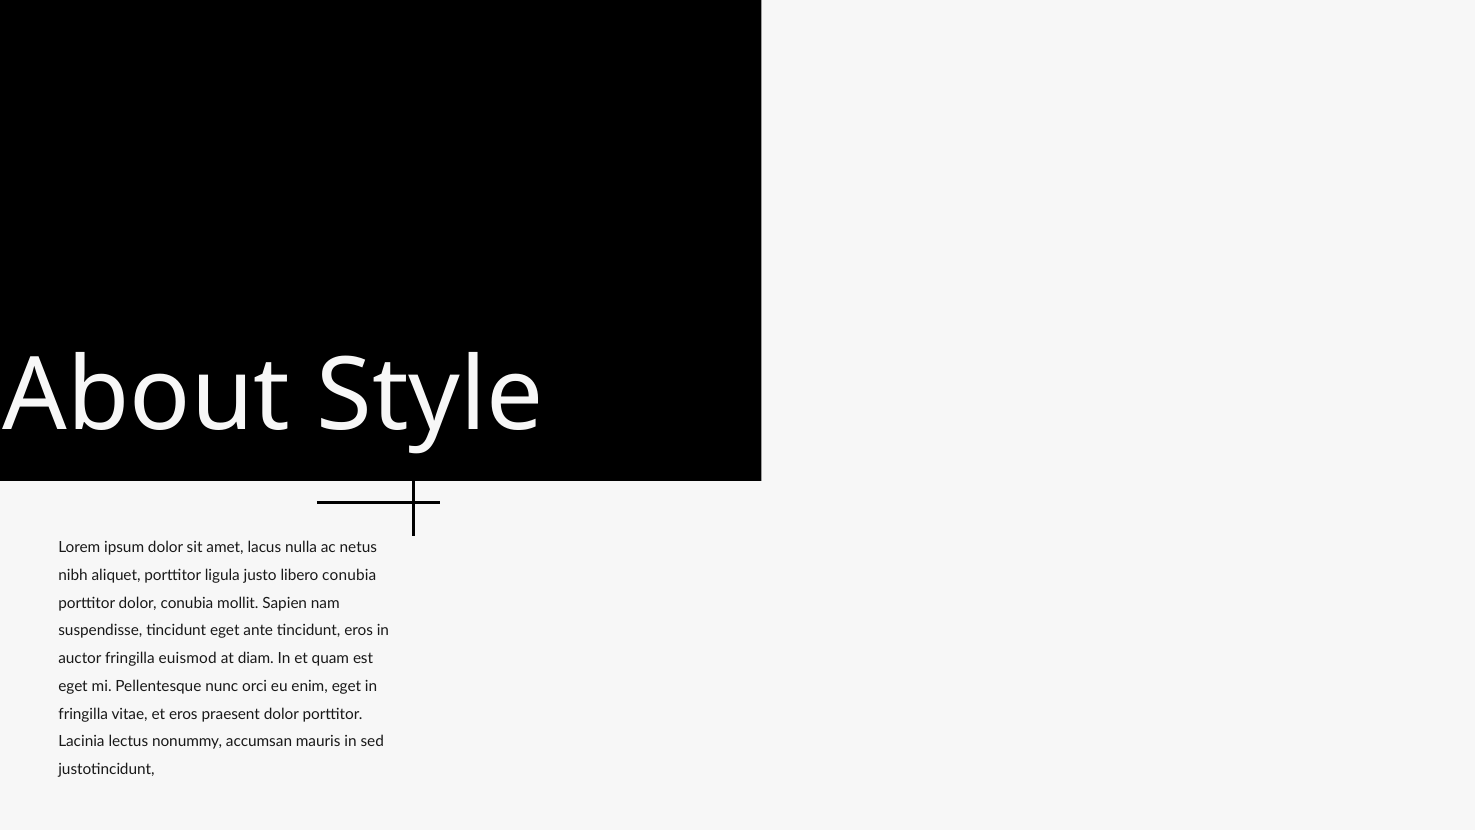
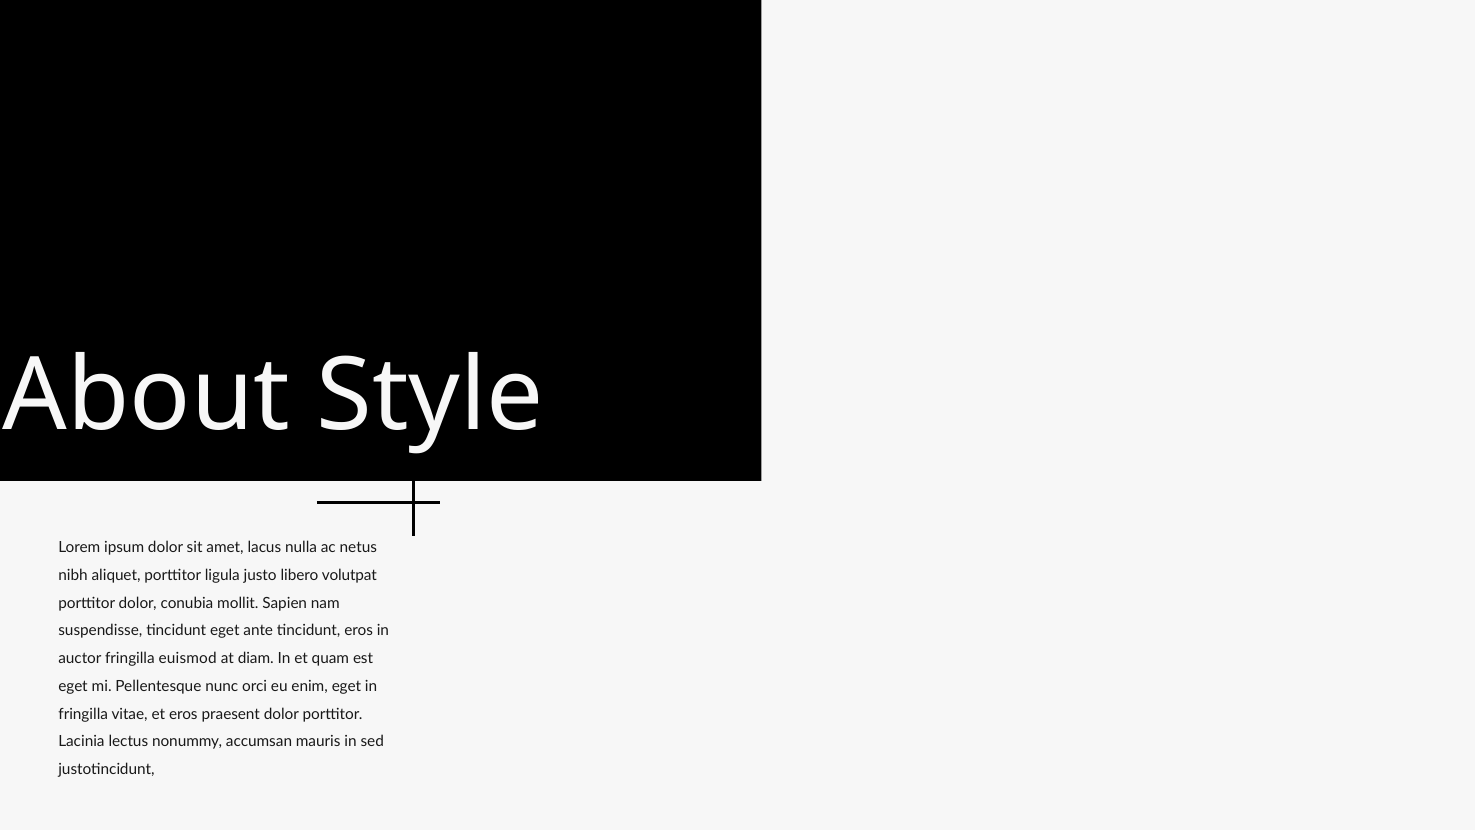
libero conubia: conubia -> volutpat (349, 575)
